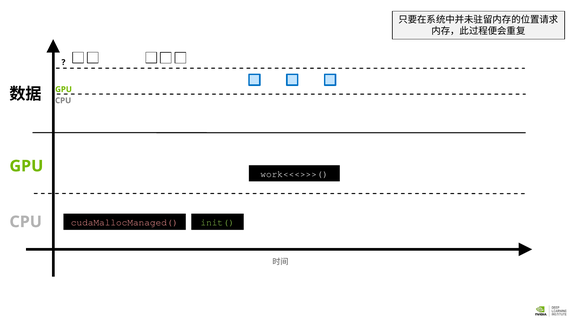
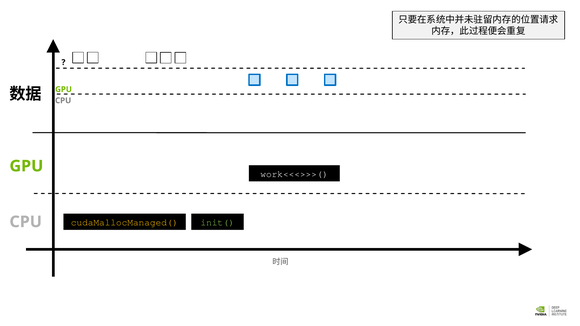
cudaMallocManaged( colour: pink -> yellow (125, 223)
